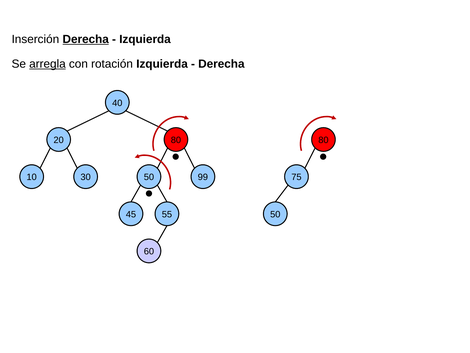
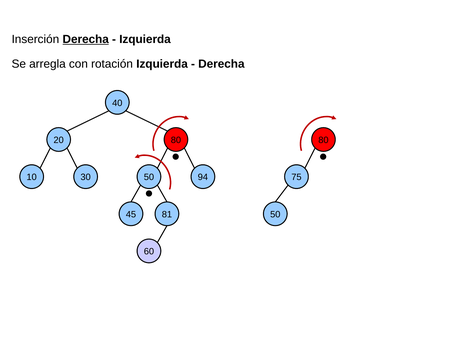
arregla underline: present -> none (47, 64)
99: 99 -> 94 (203, 177)
55: 55 -> 81 (167, 214)
